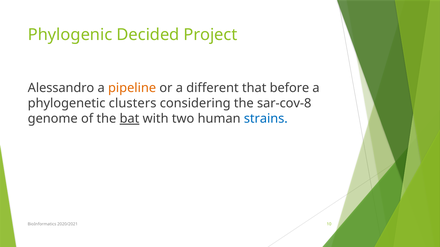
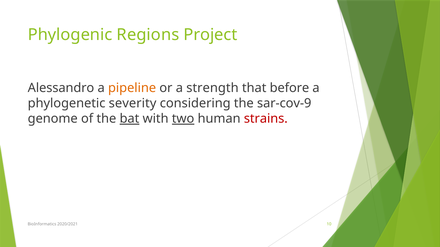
Decided: Decided -> Regions (148, 35)
different: different -> strength (212, 88)
clusters: clusters -> severity (133, 104)
sar-cov-8: sar-cov-8 -> sar-cov-9 (284, 104)
two underline: none -> present (183, 119)
strains colour: blue -> red (266, 119)
